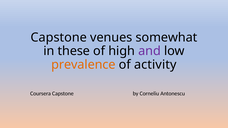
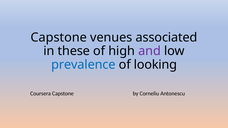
somewhat: somewhat -> associated (166, 38)
prevalence colour: orange -> blue (83, 65)
activity: activity -> looking (155, 65)
